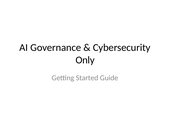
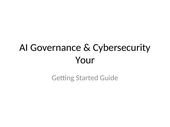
Only: Only -> Your (85, 60)
